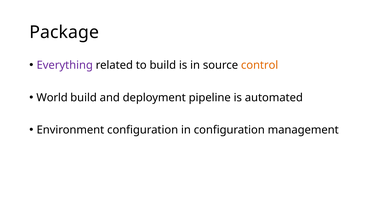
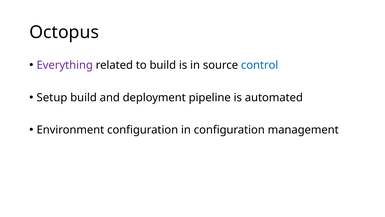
Package: Package -> Octopus (64, 32)
control colour: orange -> blue (260, 65)
World: World -> Setup (52, 97)
